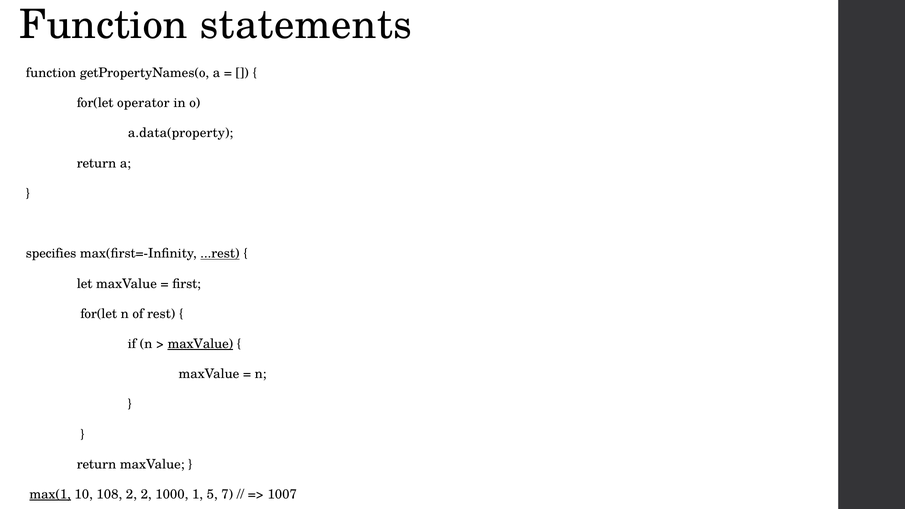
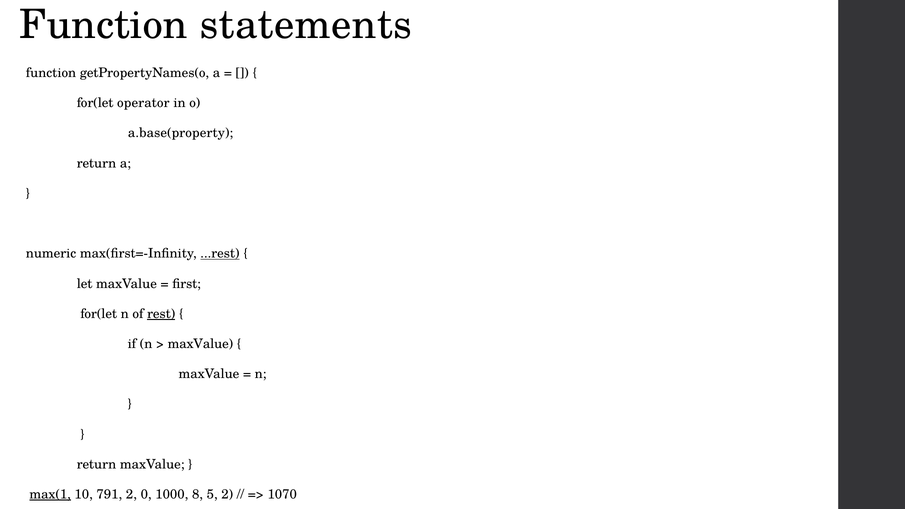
a.data(property: a.data(property -> a.base(property (181, 133)
specifies: specifies -> numeric (51, 254)
rest underline: none -> present (161, 314)
maxValue underline: present -> none (200, 344)
108: 108 -> 791 (109, 494)
2 2: 2 -> 0 (146, 494)
1: 1 -> 8 (198, 494)
5 7: 7 -> 2 (227, 494)
1007: 1007 -> 1070 (282, 494)
